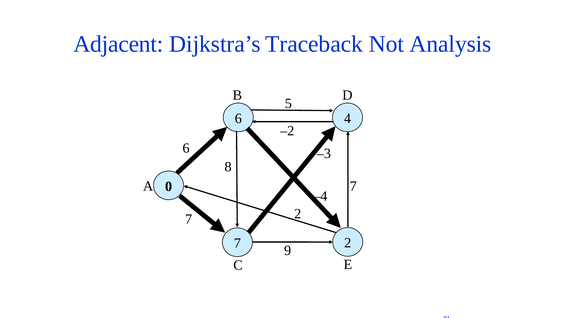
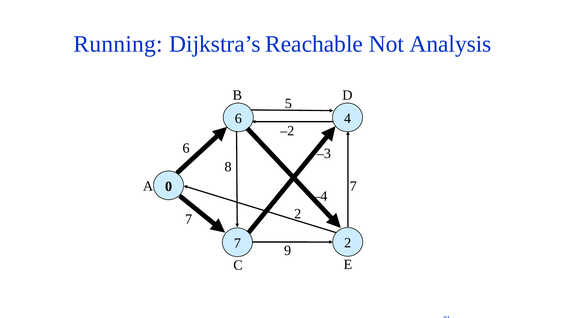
Adjacent: Adjacent -> Running (118, 44)
Traceback: Traceback -> Reachable (314, 44)
